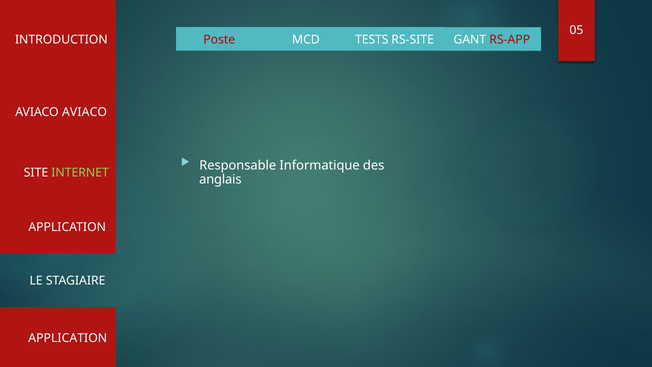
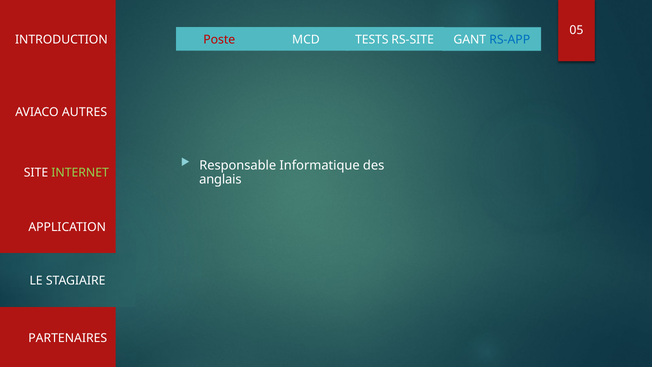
RS-APP colour: red -> blue (510, 40)
AVIACO AVIACO: AVIACO -> AUTRES (85, 112)
APPLICATION: APPLICATION -> PARTENAIRES (68, 338)
